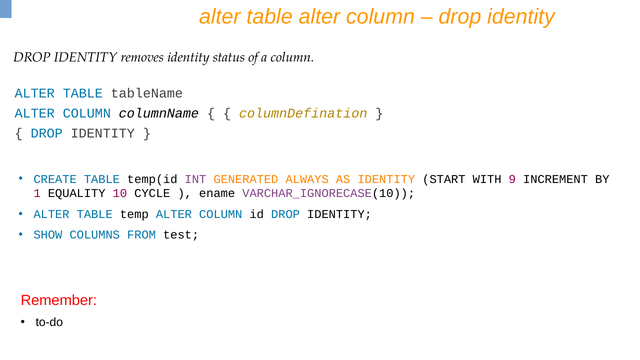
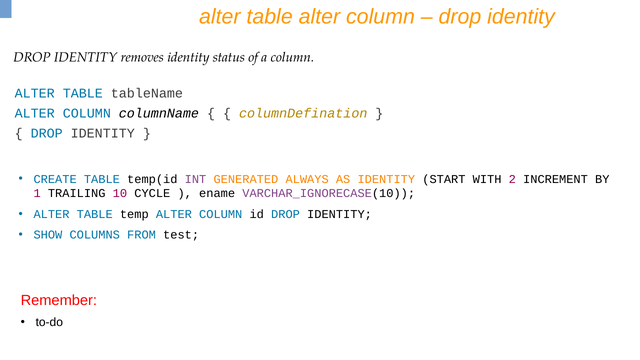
9: 9 -> 2 (512, 179)
EQUALITY: EQUALITY -> TRAILING (77, 193)
